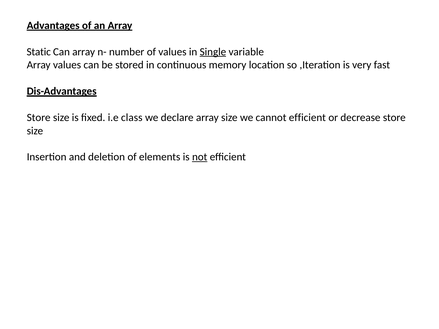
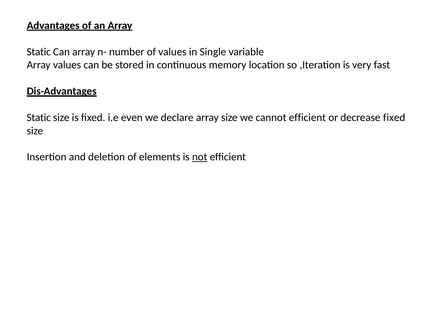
Single underline: present -> none (213, 52)
Store: Store -> Static (39, 118)
class: class -> even (132, 118)
decrease store: store -> fixed (394, 118)
